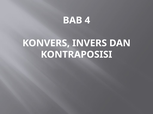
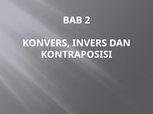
4: 4 -> 2 (87, 20)
